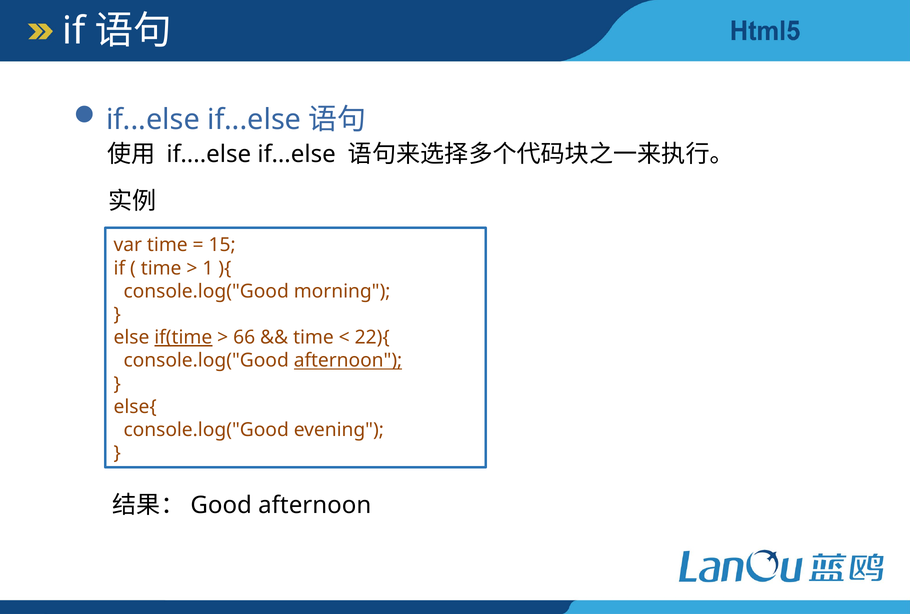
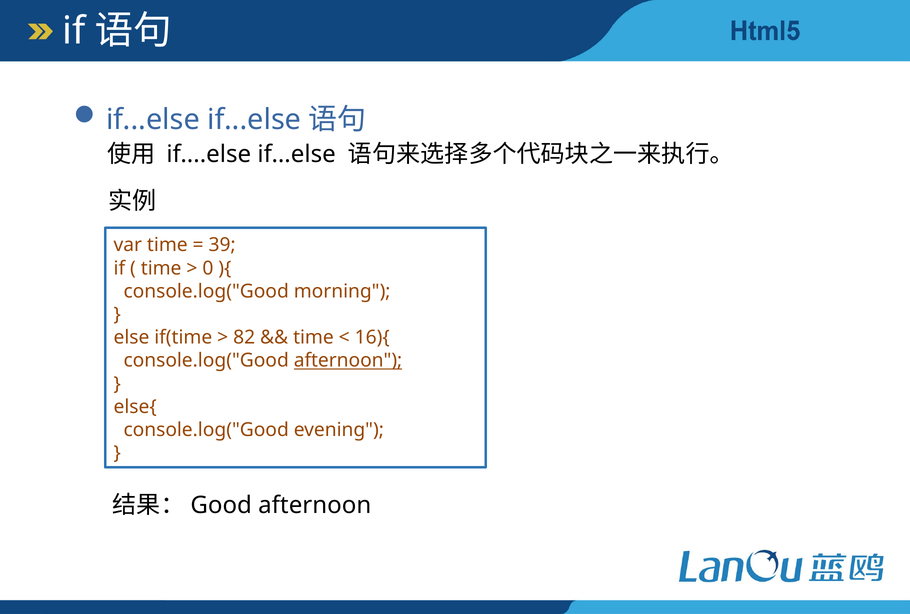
15: 15 -> 39 (222, 245)
1: 1 -> 0 (208, 268)
if(time underline: present -> none (183, 337)
66: 66 -> 82 (244, 337)
22){: 22){ -> 16){ (372, 337)
